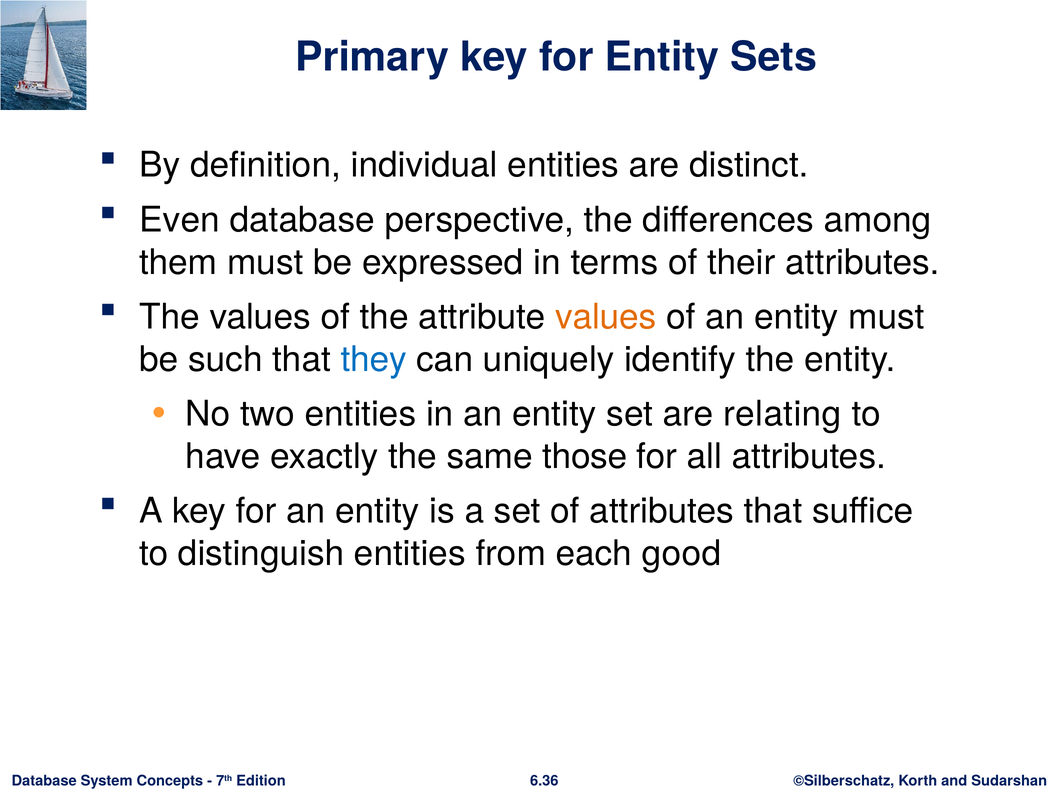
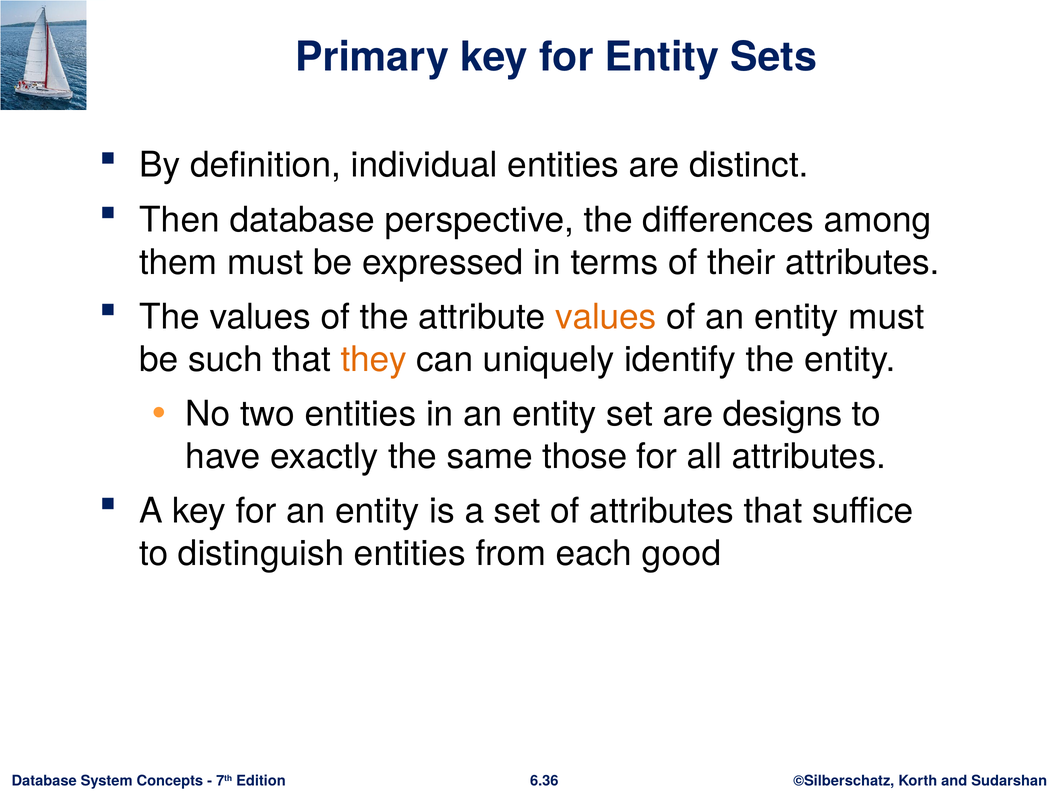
Even: Even -> Then (180, 220)
they colour: blue -> orange (374, 359)
relating: relating -> designs (783, 414)
